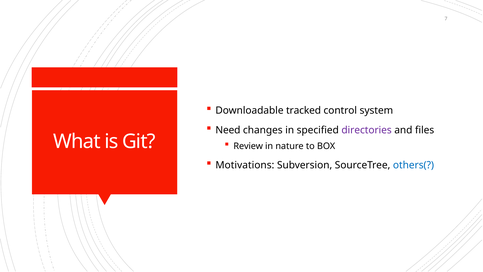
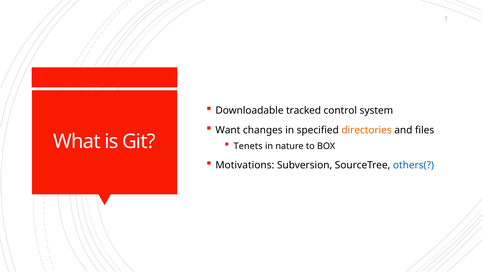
Need: Need -> Want (228, 130)
directories colour: purple -> orange (367, 130)
Review: Review -> Tenets (248, 146)
